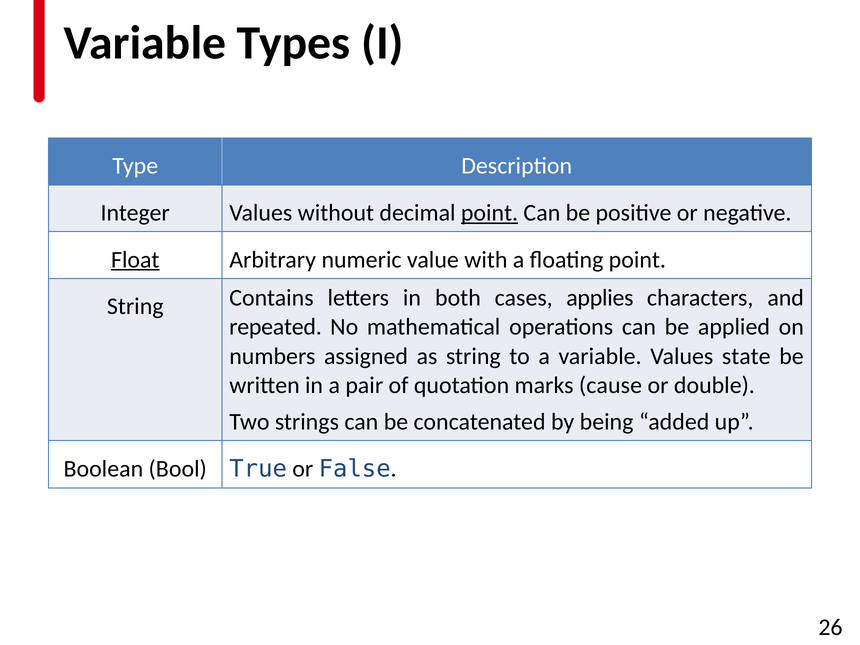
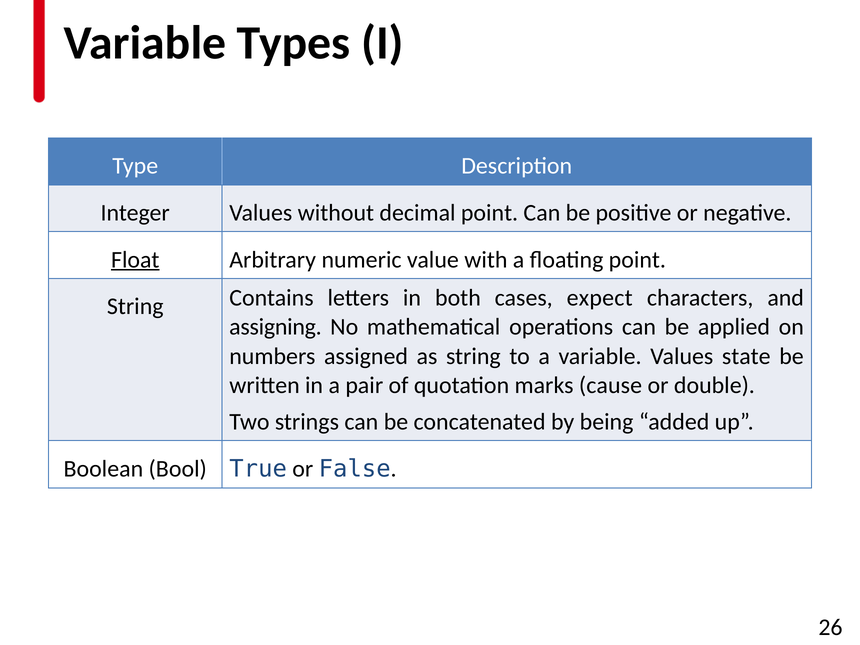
point underline: present -> none (490, 213)
applies: applies -> expect (600, 298)
repeated: repeated -> assigning (275, 327)
